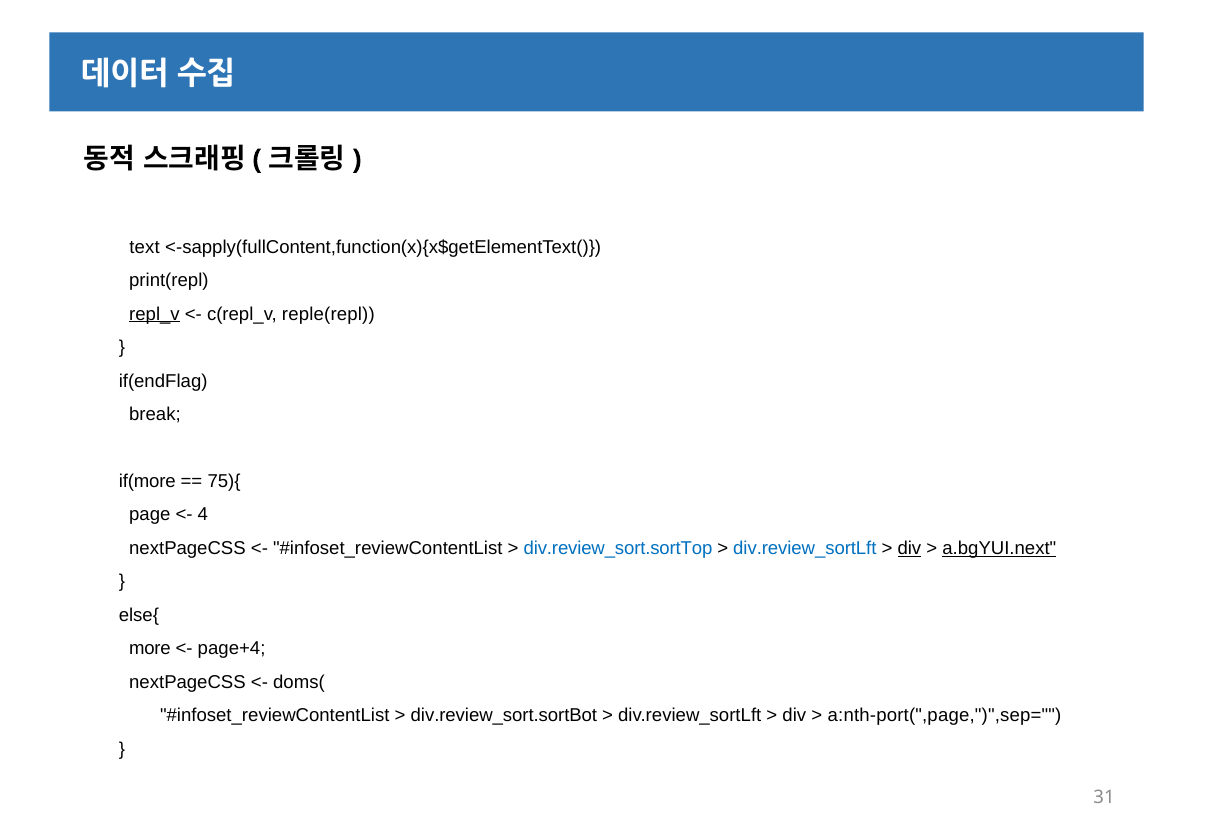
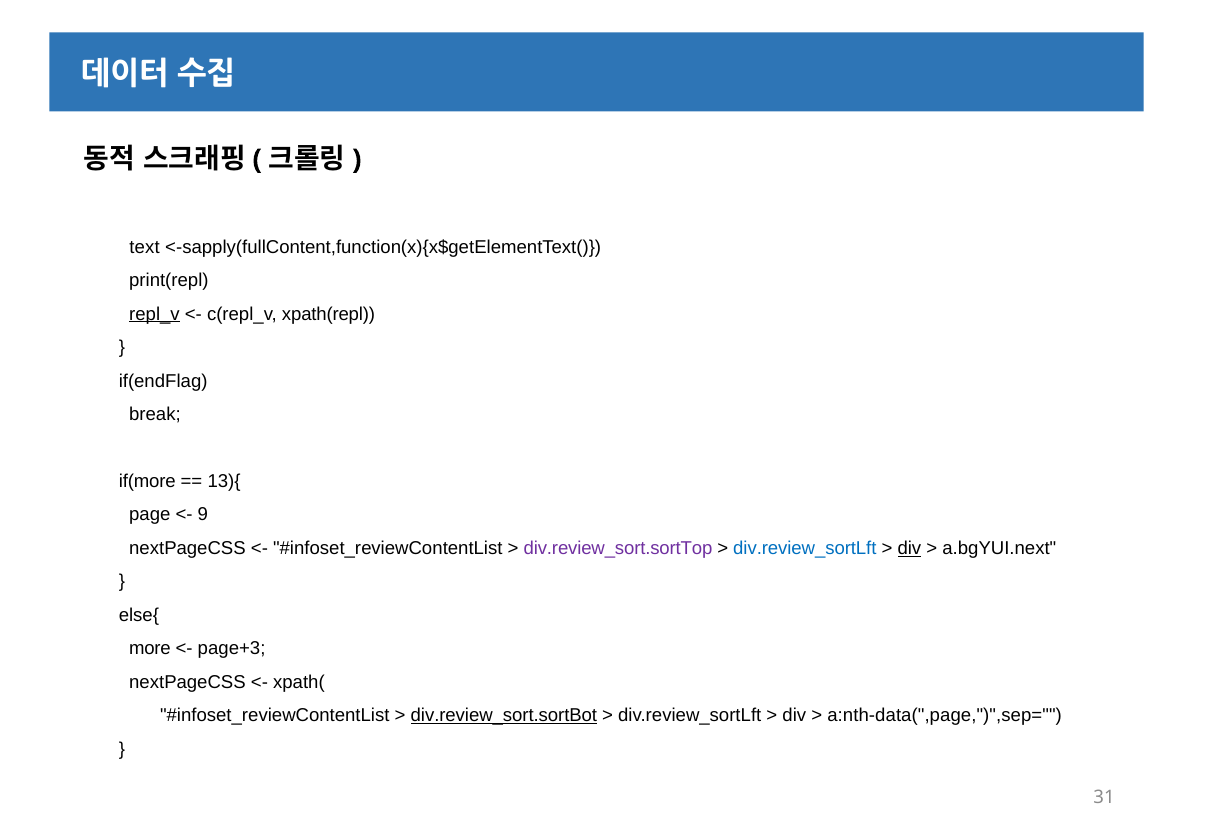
reple(repl: reple(repl -> xpath(repl (329, 314)
75){: 75){ -> 13){ (224, 481)
4: 4 -> 9 (203, 515)
div.review_sort.sortTop colour: blue -> purple (618, 548)
a.bgYUI.next underline: present -> none (999, 548)
page+4: page+4 -> page+3 (232, 649)
doms(: doms( -> xpath( (299, 682)
div.review_sort.sortBot underline: none -> present (504, 716)
a:nth-port(",page,")",sep=: a:nth-port(",page,")",sep= -> a:nth-data(",page,")",sep= (945, 716)
